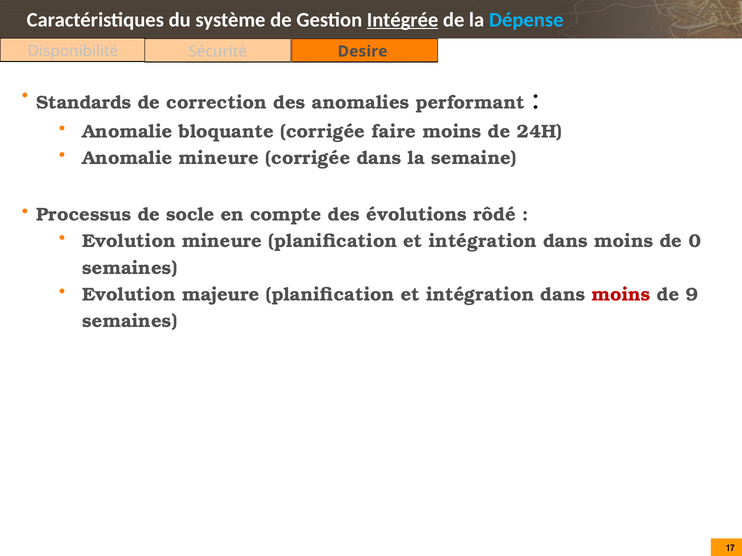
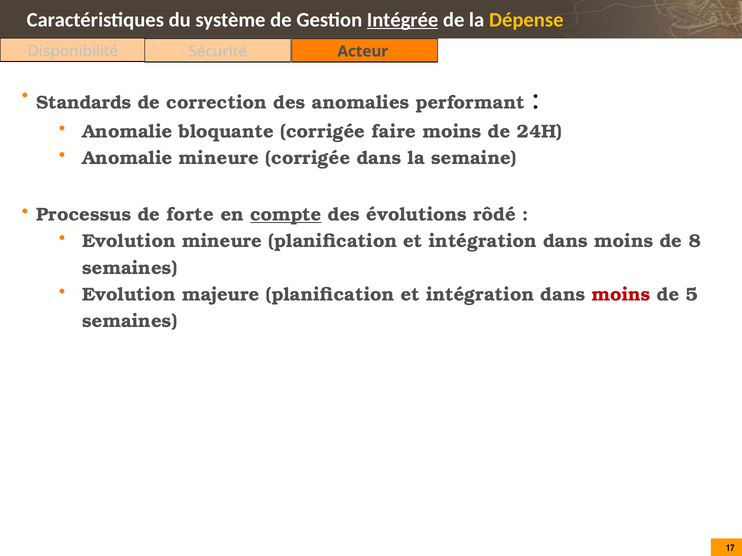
Dépense colour: light blue -> yellow (526, 20)
Desire: Desire -> Acteur (363, 51)
socle: socle -> forte (190, 215)
compte underline: none -> present (286, 215)
0: 0 -> 8 (695, 241)
9: 9 -> 5 (692, 295)
